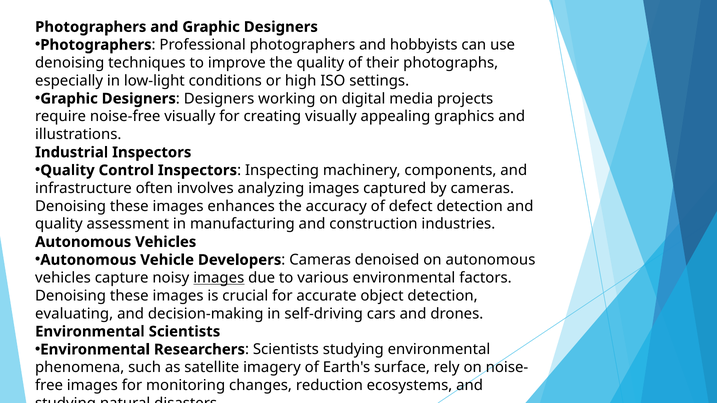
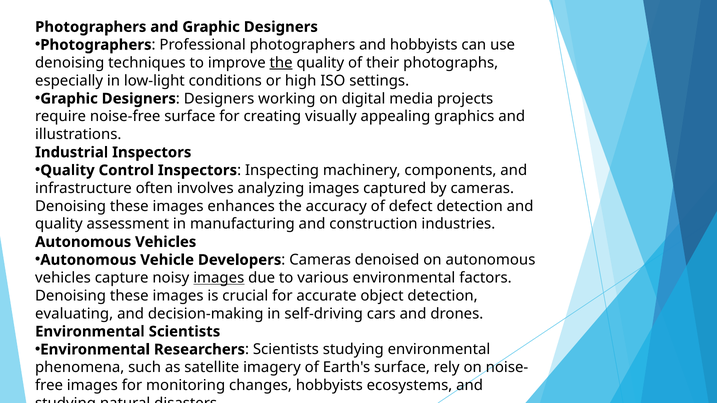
the underline: none -> present (281, 63)
noise-free visually: visually -> surface (190, 117)
changes reduction: reduction -> hobbyists (329, 386)
